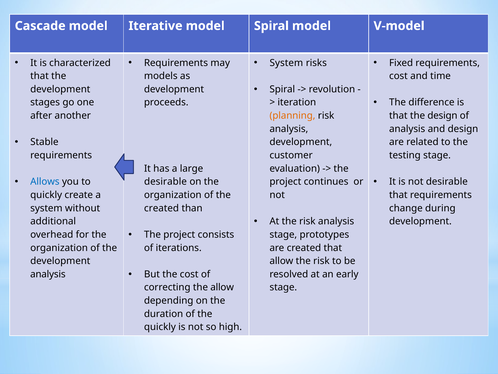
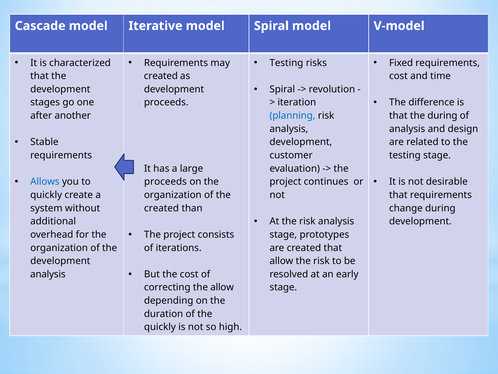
System: System -> Testing (286, 63)
models: models -> created (161, 76)
planning colour: orange -> blue (292, 116)
the design: design -> during (442, 116)
desirable: desirable -> proceeds (165, 181)
